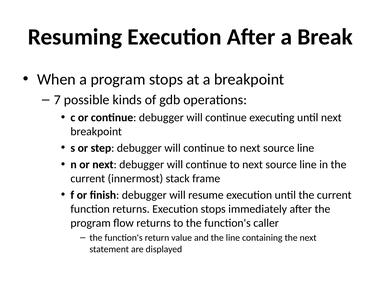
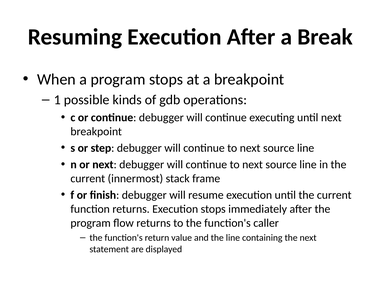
7: 7 -> 1 (57, 100)
